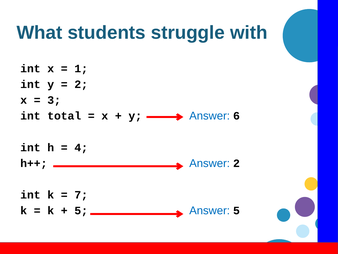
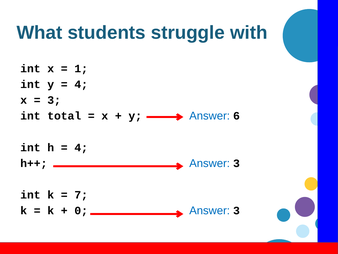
2: 2 -> 4 (81, 84)
h++ Answer 2: 2 -> 3 (236, 163)
5: 5 -> 0 (81, 210)
5: 5 -> 3 (236, 210)
